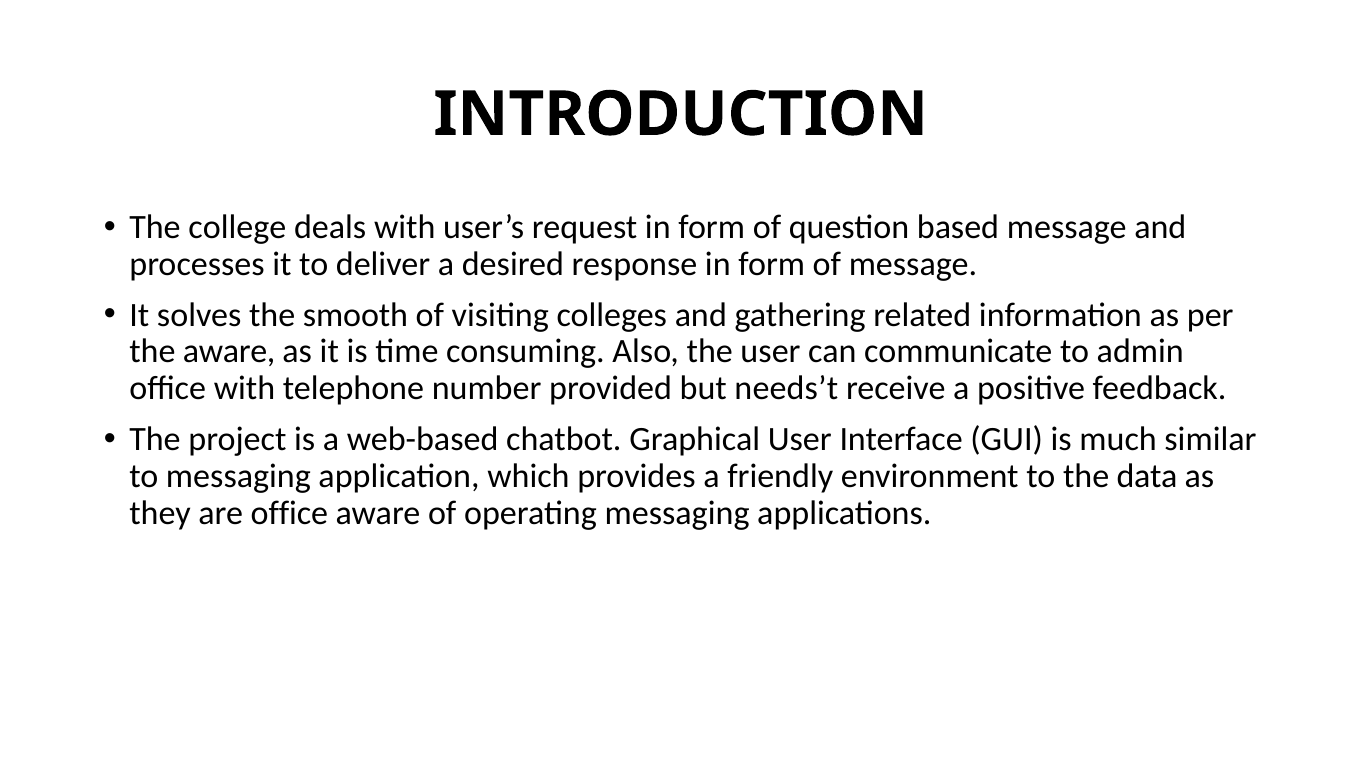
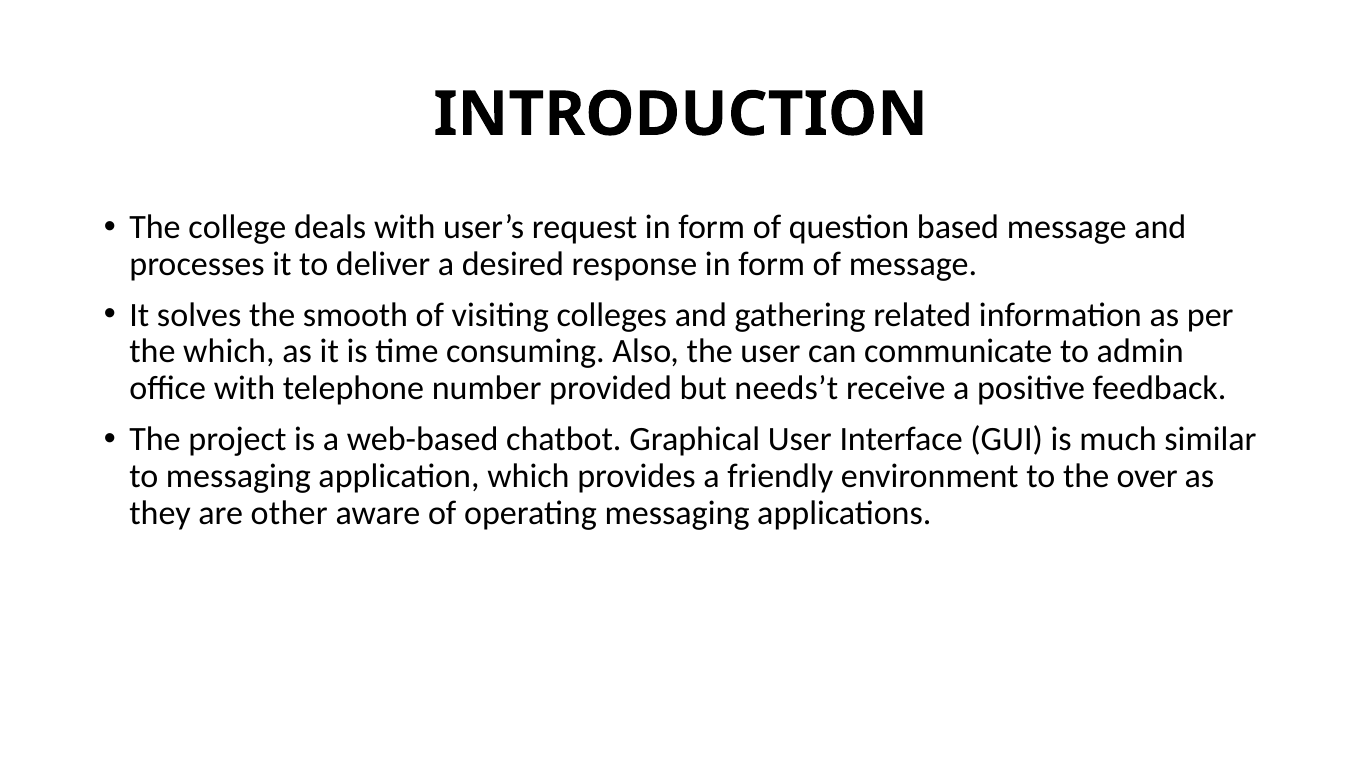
the aware: aware -> which (229, 352)
data: data -> over (1147, 476)
are office: office -> other (289, 513)
